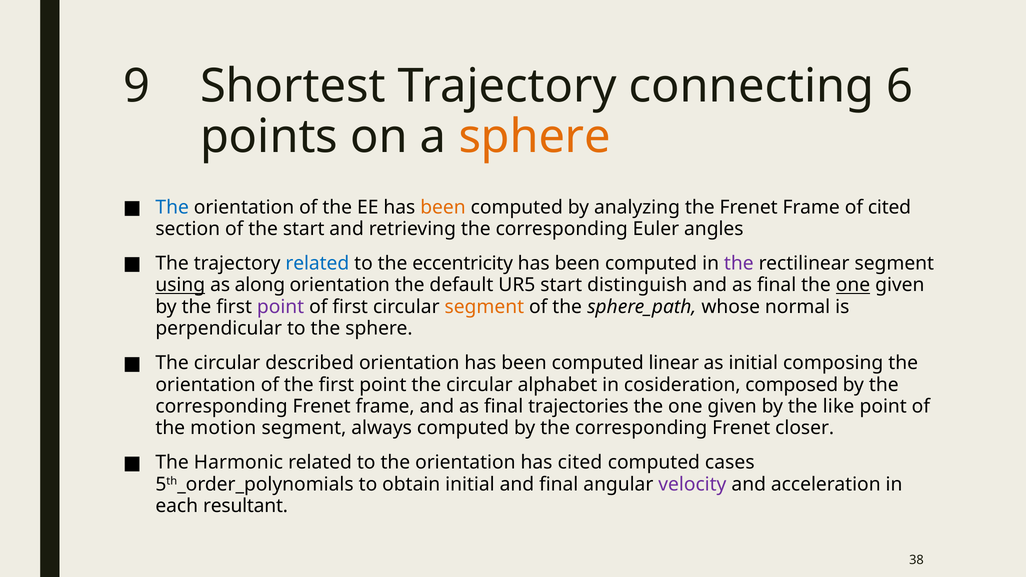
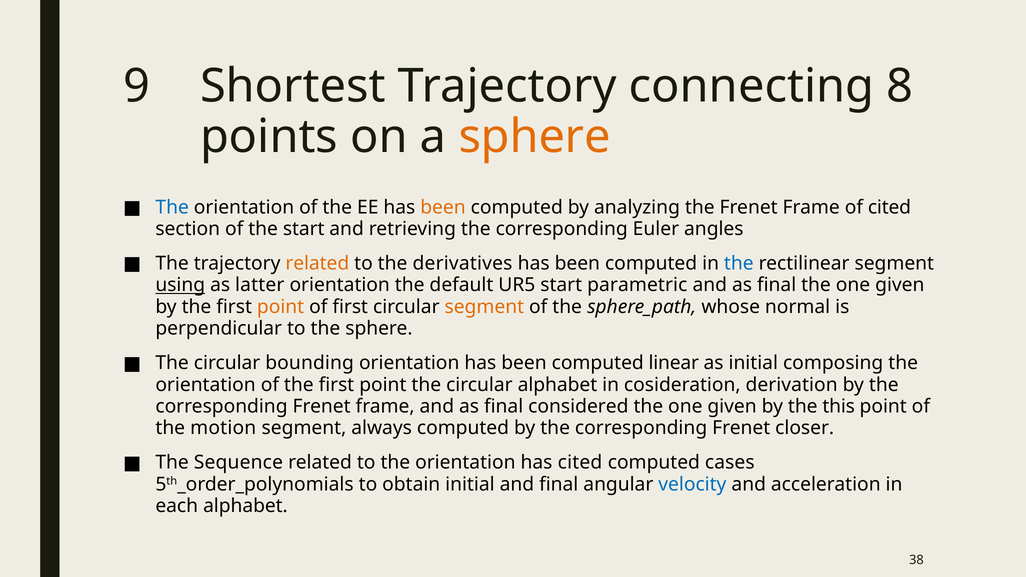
6: 6 -> 8 (900, 86)
related colour: blue -> orange (317, 263)
eccentricity: eccentricity -> derivatives (462, 263)
the colour: purple -> blue (739, 263)
along: along -> latter (260, 285)
distinguish: distinguish -> parametric (637, 285)
one underline: present -> none (853, 285)
point colour: purple -> orange (281, 307)
described: described -> bounding (310, 363)
composed: composed -> derivation (792, 385)
trajectories: trajectories -> considered (578, 406)
like: like -> this (839, 406)
Harmonic: Harmonic -> Sequence (238, 463)
velocity colour: purple -> blue (692, 484)
each resultant: resultant -> alphabet (245, 506)
